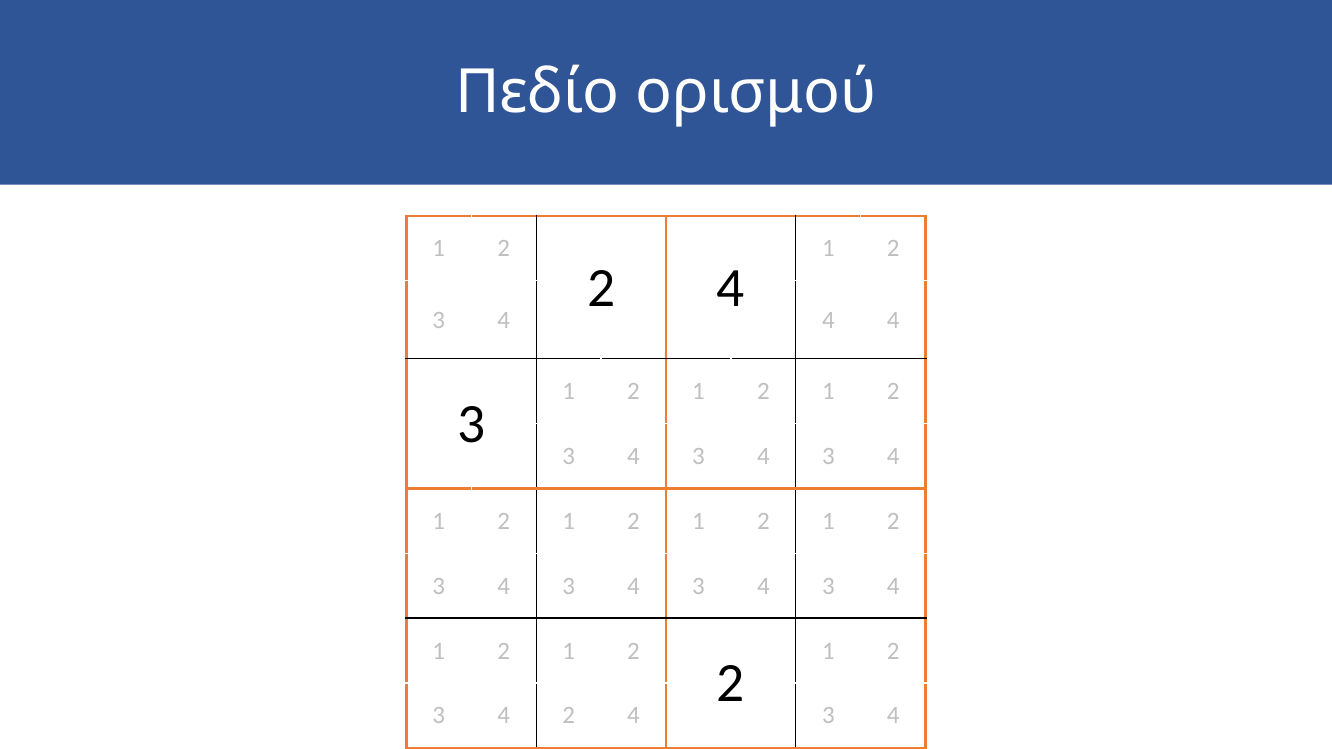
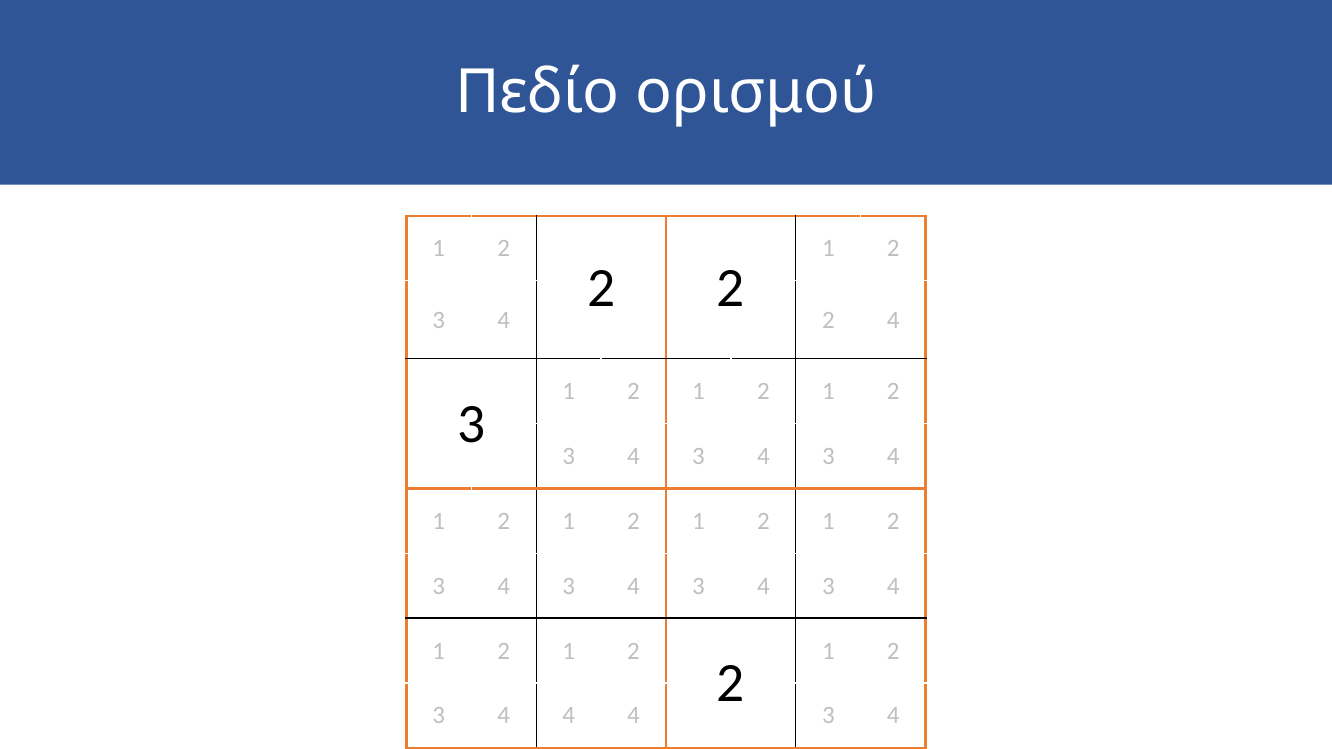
4: 4 -> 2 (731, 288)
3 4 4: 4 -> 2 (828, 320)
3 4 2: 2 -> 4 (569, 716)
